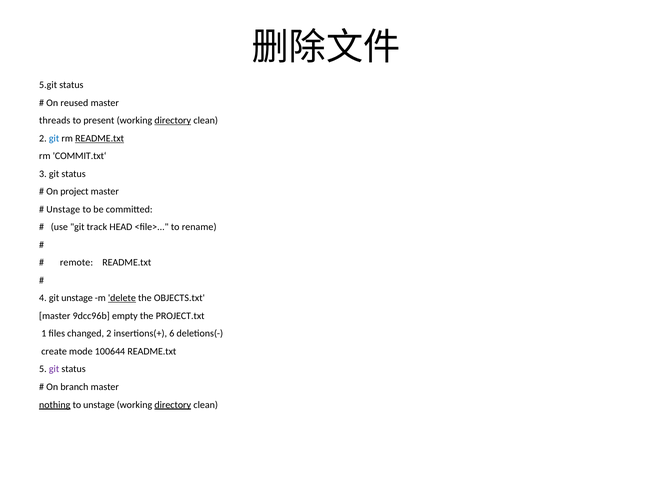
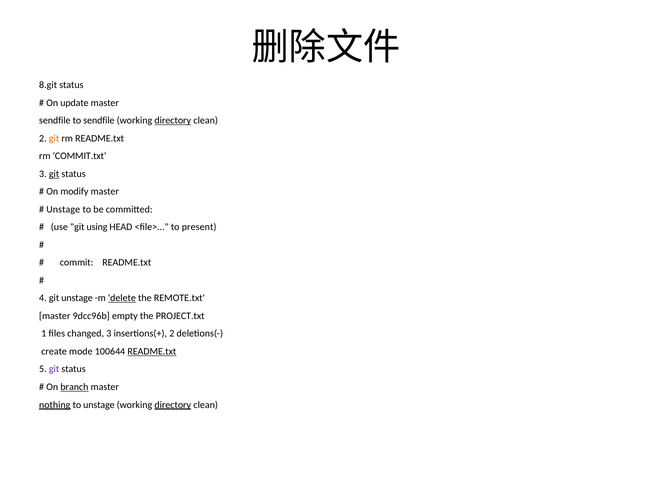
5.git: 5.git -> 8.git (48, 85)
reused: reused -> update (74, 103)
threads: threads -> sendfile (55, 121)
to present: present -> sendfile (99, 121)
git colour: blue -> orange (54, 138)
README.txt underline: present -> none (100, 138)
git underline: none -> present (54, 174)
project: project -> modify (74, 192)
track: track -> using (97, 227)
rename: rename -> present (199, 227)
remote: remote -> commit (77, 263)
OBJECTS.txt: OBJECTS.txt -> REMOTE.txt (179, 298)
changed 2: 2 -> 3 (109, 334)
insertions(+ 6: 6 -> 2 (172, 334)
README.txt underline: none -> present (152, 351)
branch underline: none -> present (74, 387)
